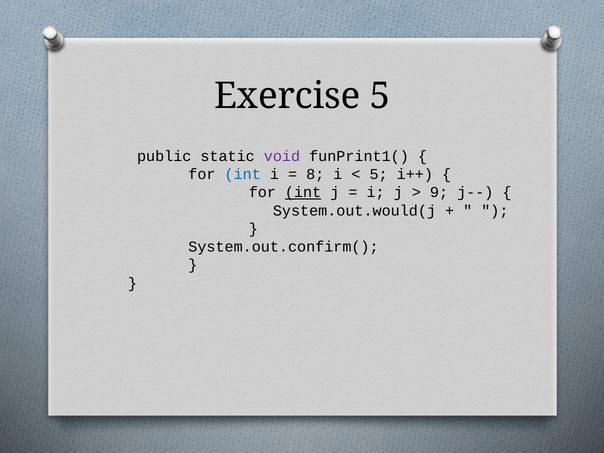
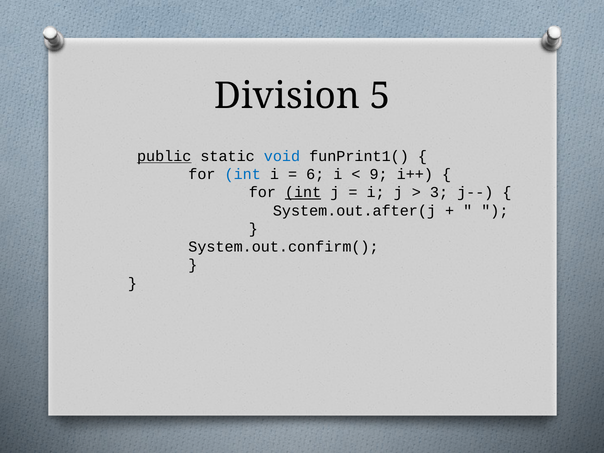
Exercise: Exercise -> Division (287, 96)
public underline: none -> present (164, 156)
void colour: purple -> blue (282, 156)
8: 8 -> 6 (315, 174)
5: 5 -> 9 (379, 174)
9: 9 -> 3 (439, 193)
System.out.would(j: System.out.would(j -> System.out.after(j (354, 211)
